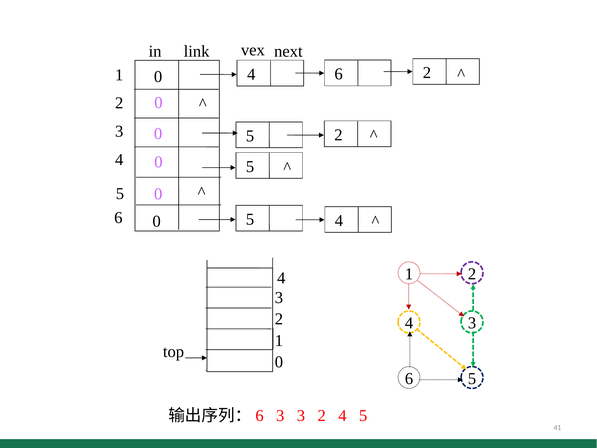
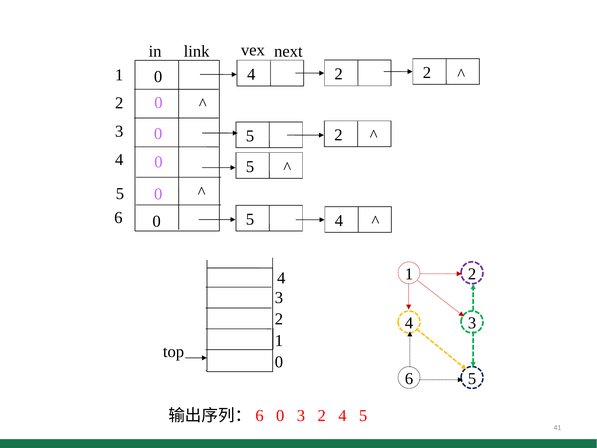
4 6: 6 -> 2 (339, 74)
3: 3 -> 0 (280, 415)
